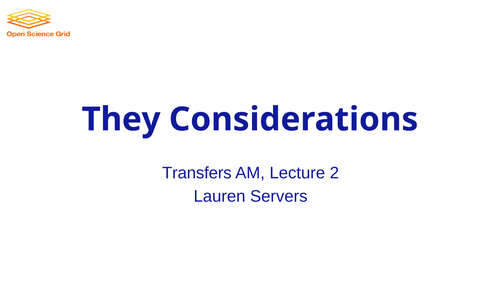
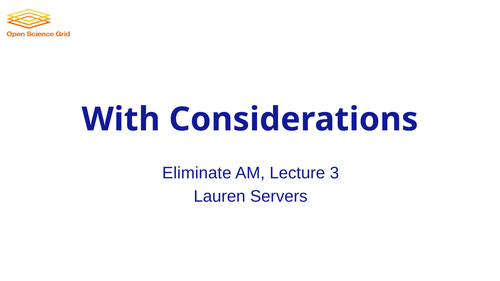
They: They -> With (121, 120)
Transfers: Transfers -> Eliminate (197, 173)
2: 2 -> 3 (334, 173)
